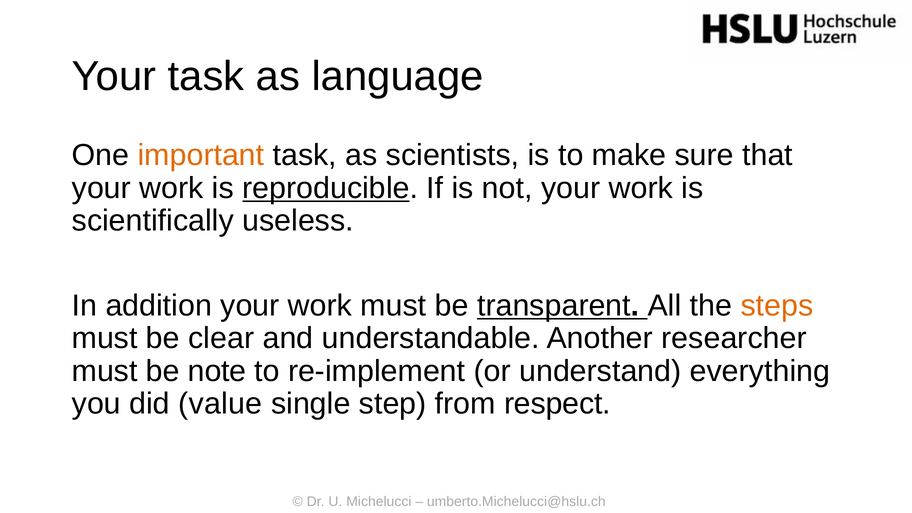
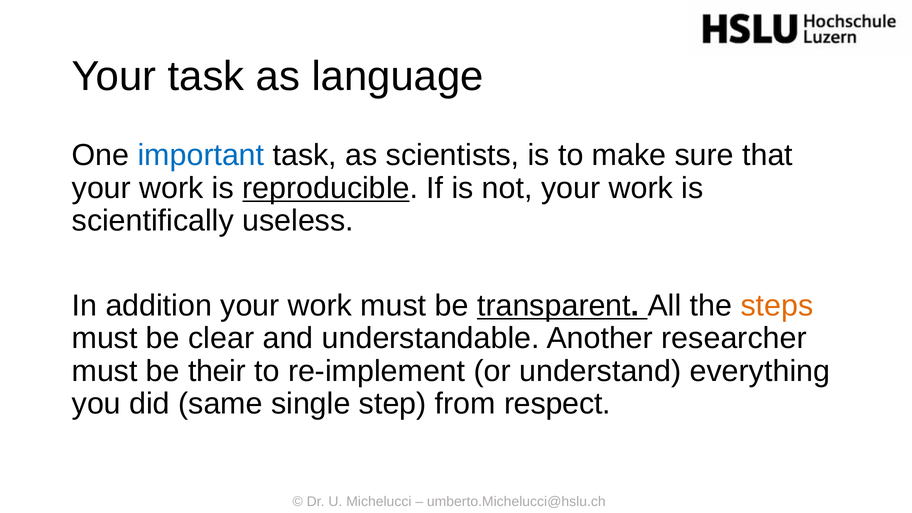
important colour: orange -> blue (201, 155)
note: note -> their (217, 371)
value: value -> same (220, 404)
